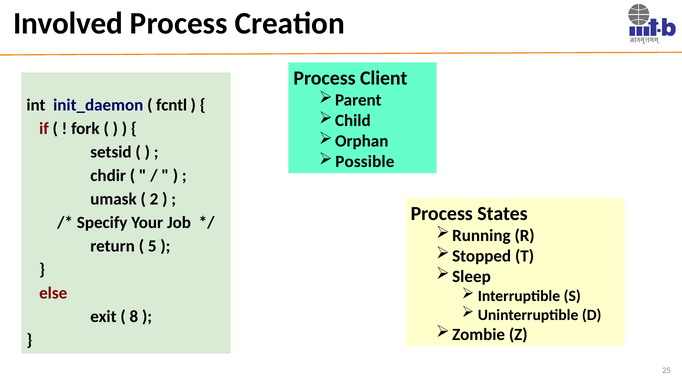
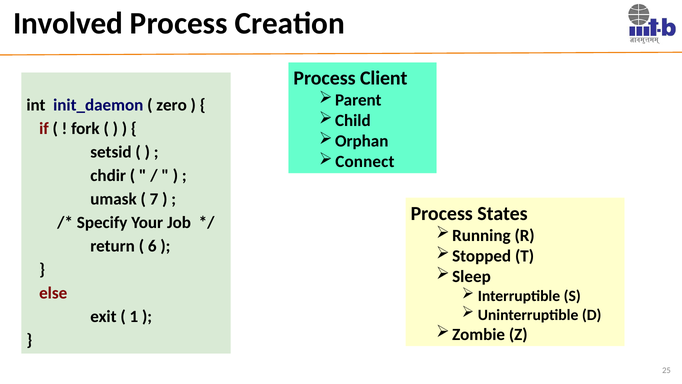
fcntl: fcntl -> zero (172, 105)
Possible: Possible -> Connect (365, 162)
2: 2 -> 7 (154, 199)
5: 5 -> 6 (152, 246)
8: 8 -> 1 (134, 316)
